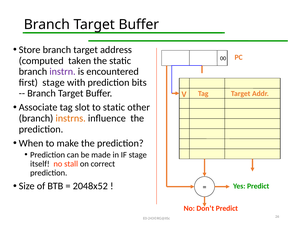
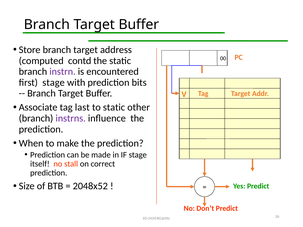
taken: taken -> contd (80, 61)
slot: slot -> last (82, 108)
instrns colour: orange -> purple (71, 118)
